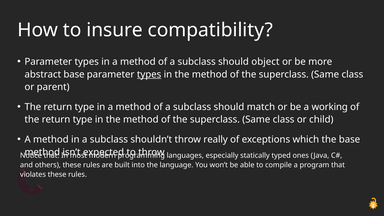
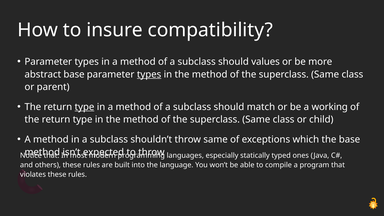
object: object -> values (266, 62)
type underline: none -> present (84, 107)
throw really: really -> same (216, 139)
